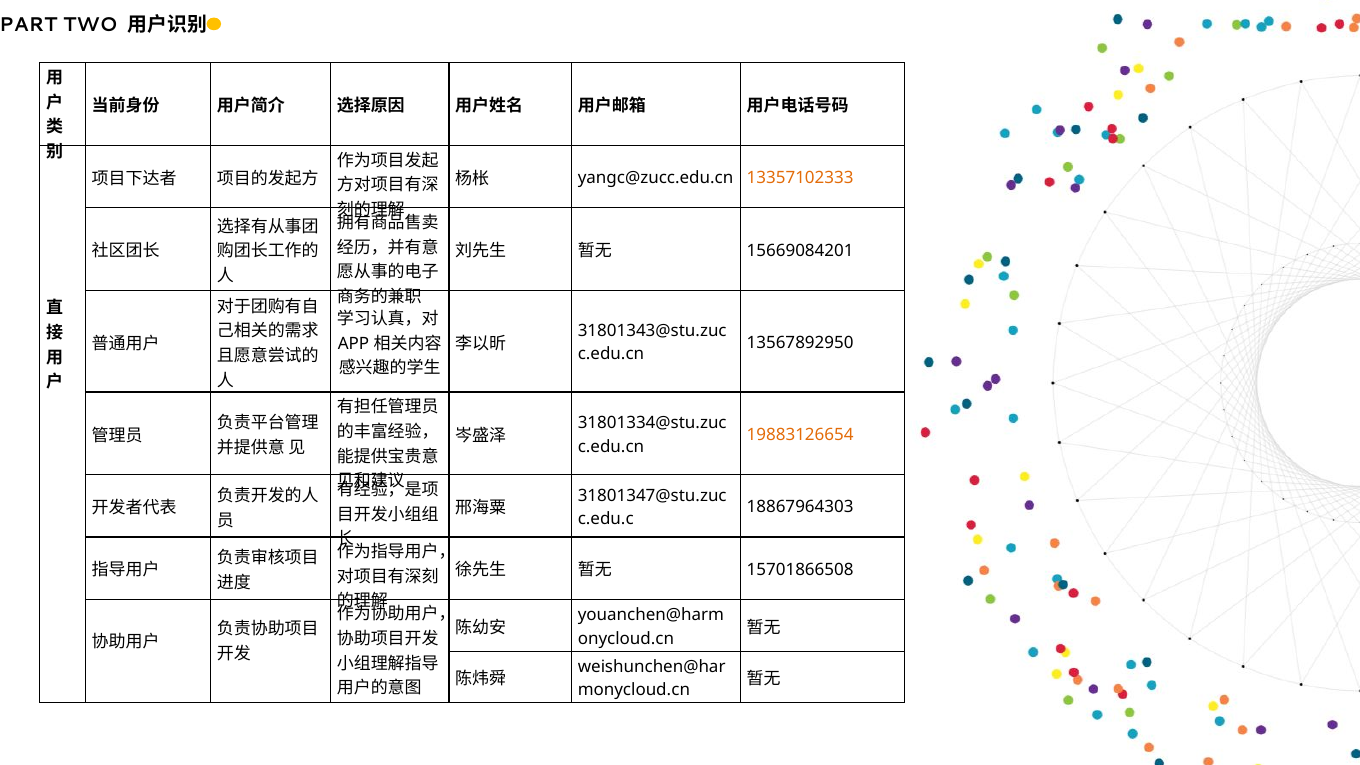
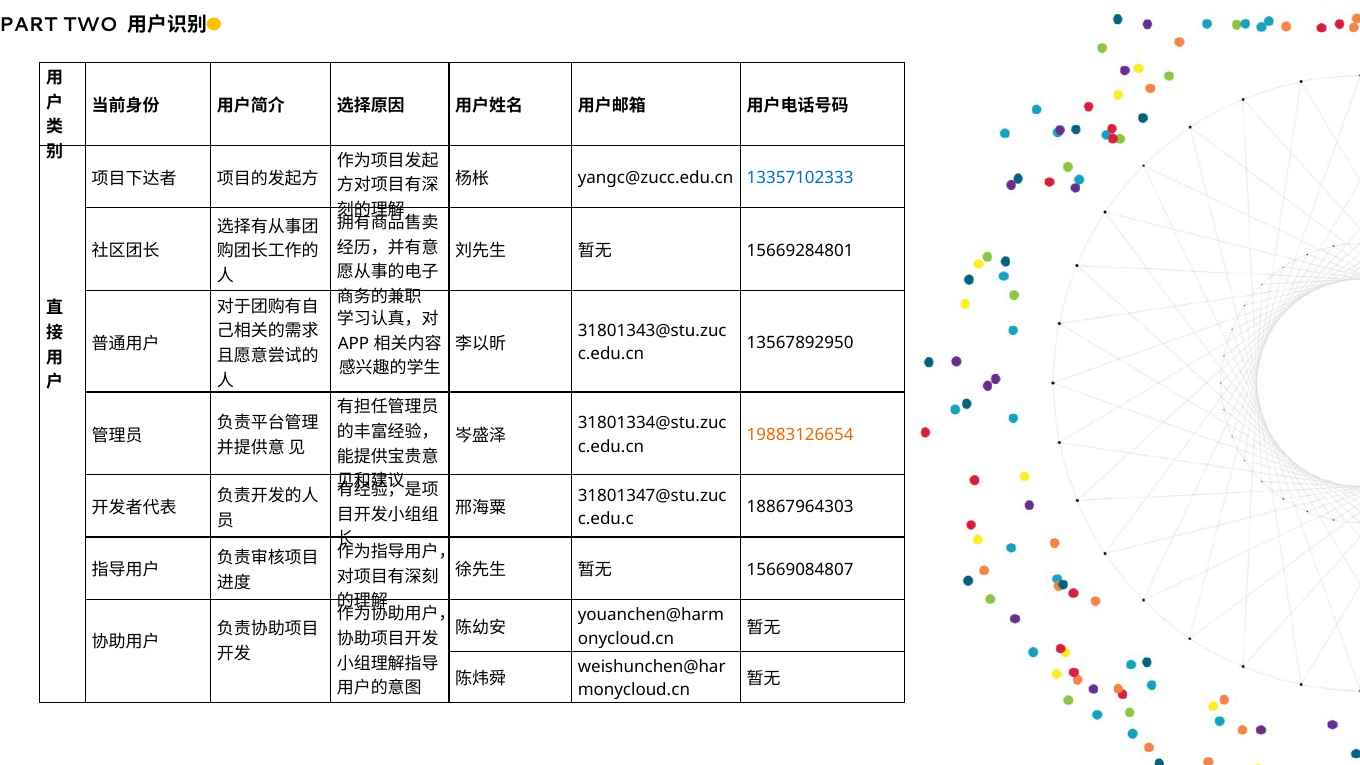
13357102333 colour: orange -> blue (800, 178)
15669084201: 15669084201 -> 15669284801 (800, 251)
15701866508: 15701866508 -> 15669084807 (800, 570)
